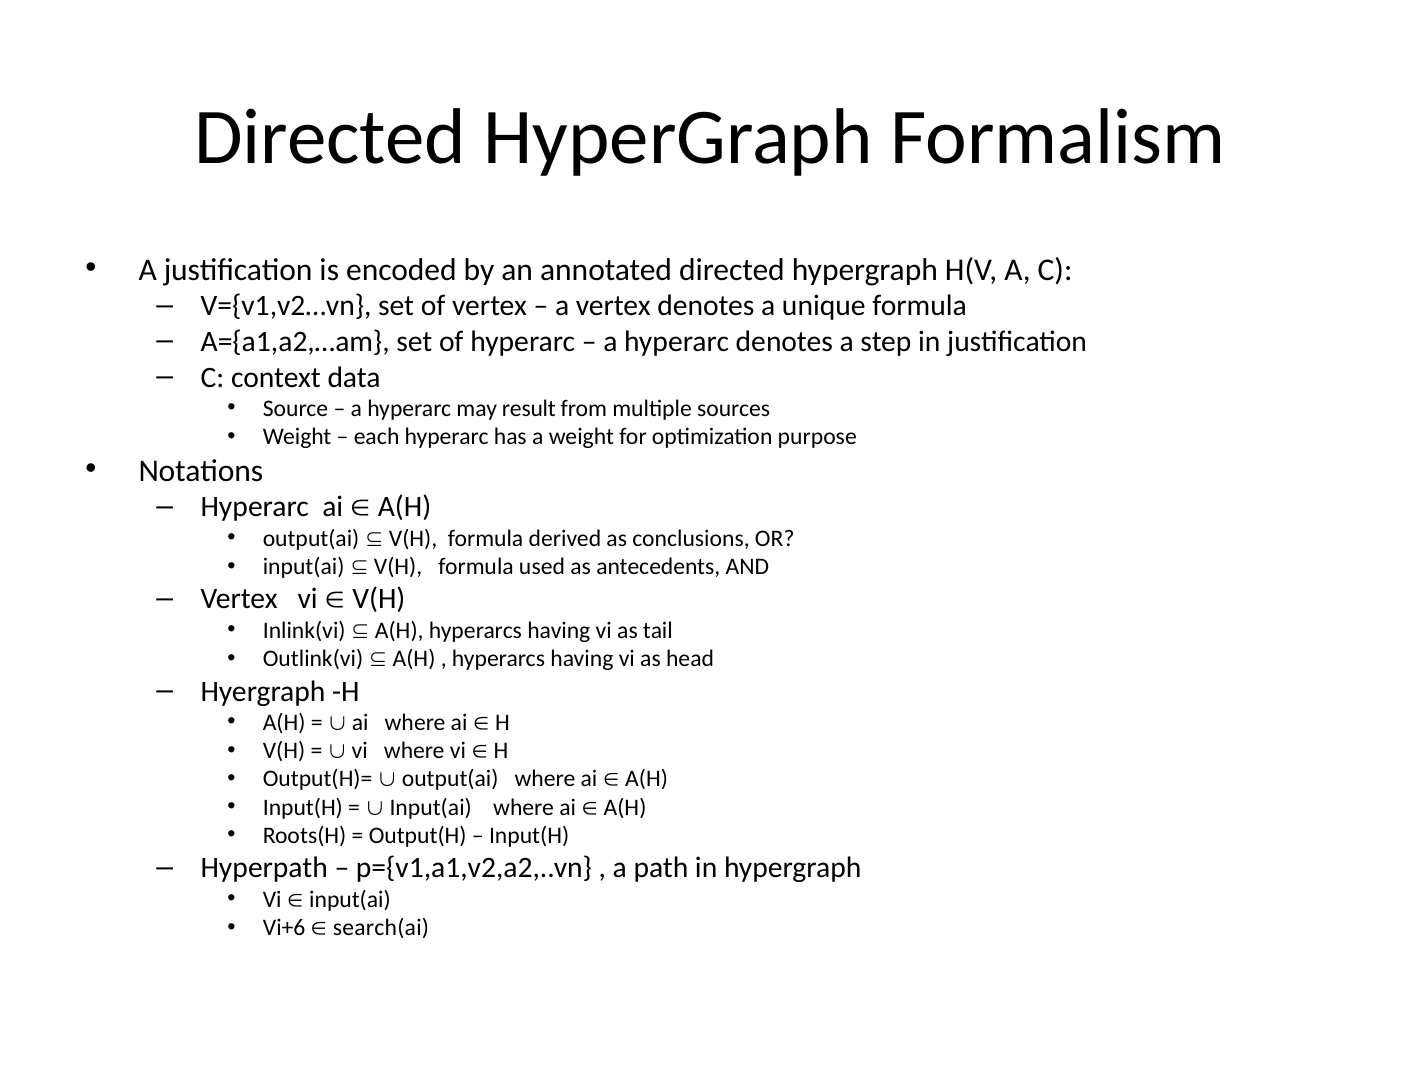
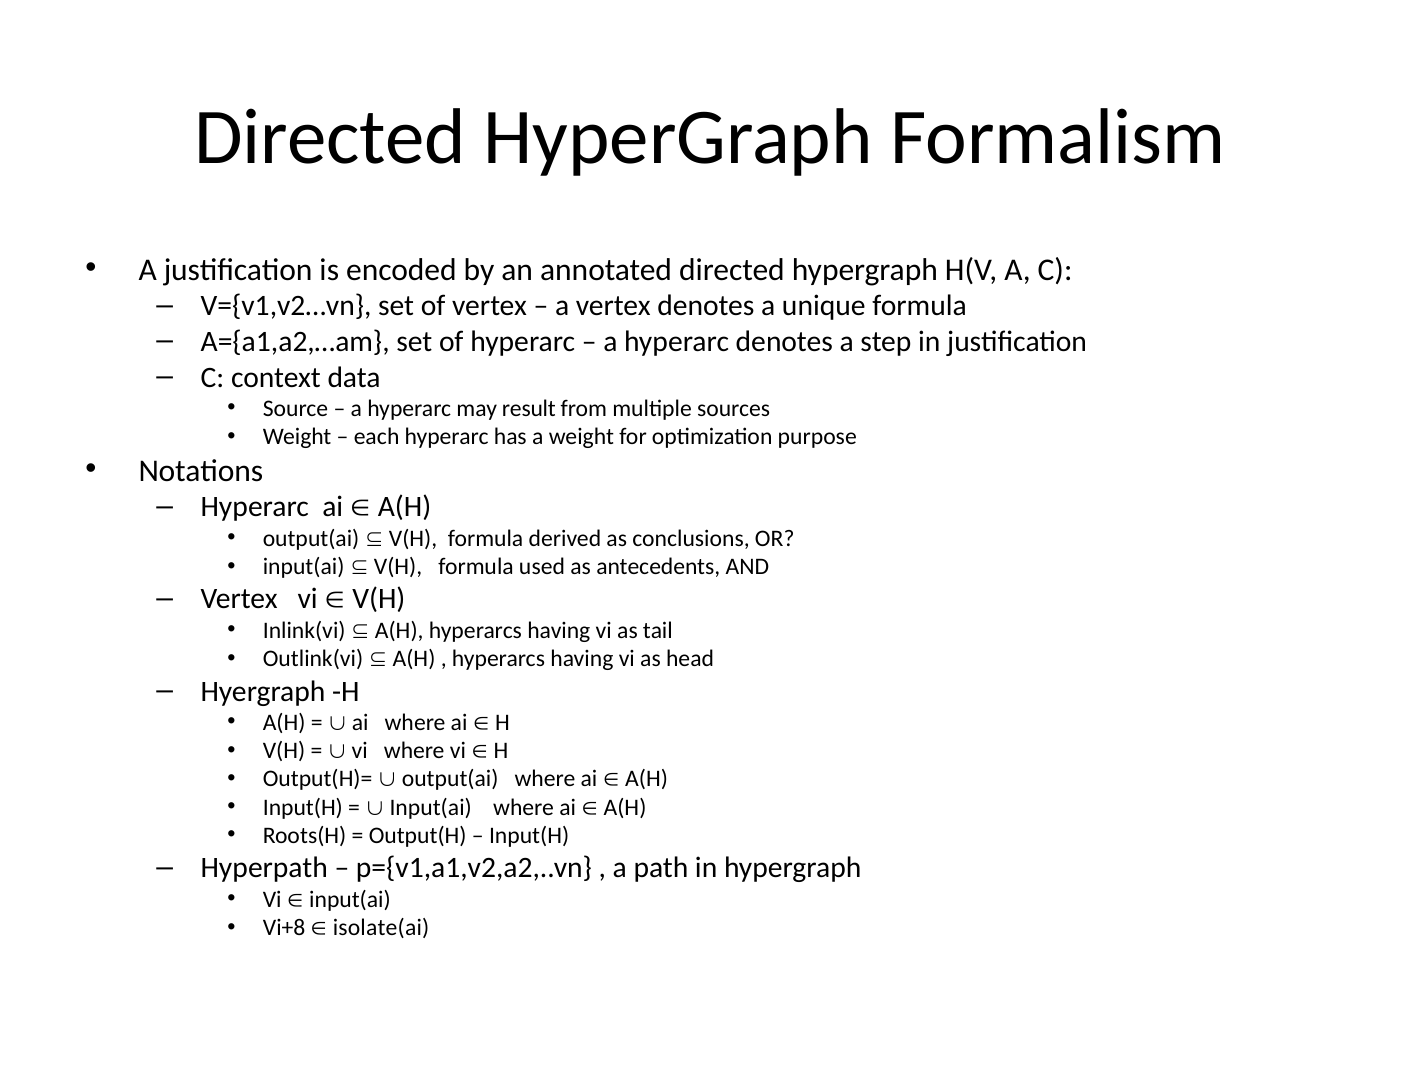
Vi+6: Vi+6 -> Vi+8 (284, 928)
search(ai: search(ai -> isolate(ai (381, 928)
